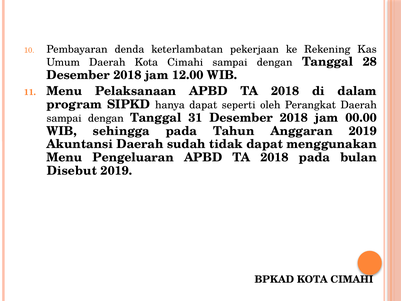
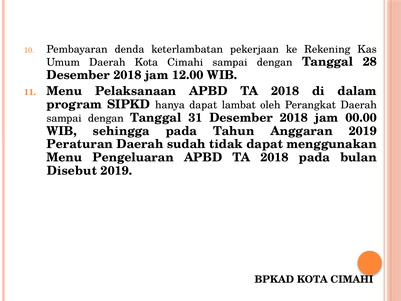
seperti: seperti -> lambat (239, 105)
Akuntansi: Akuntansi -> Peraturan (80, 144)
